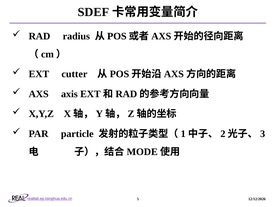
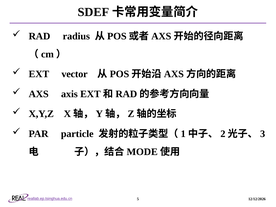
cutter: cutter -> vector (75, 74)
